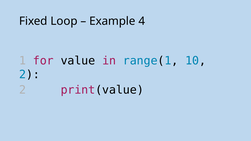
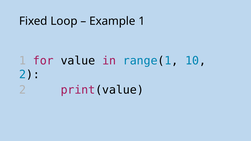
Example 4: 4 -> 1 (142, 21)
